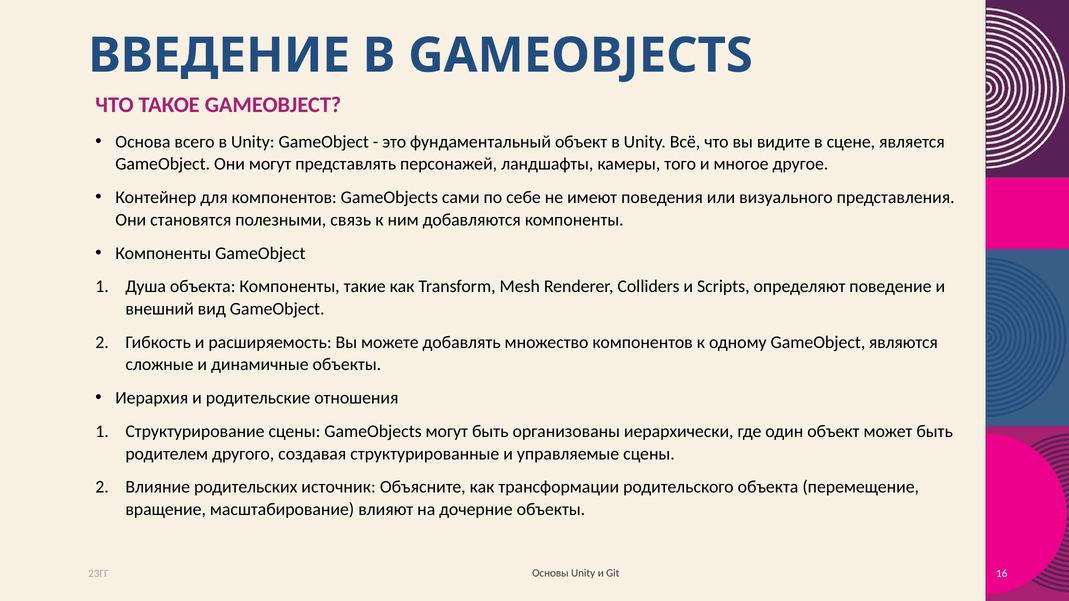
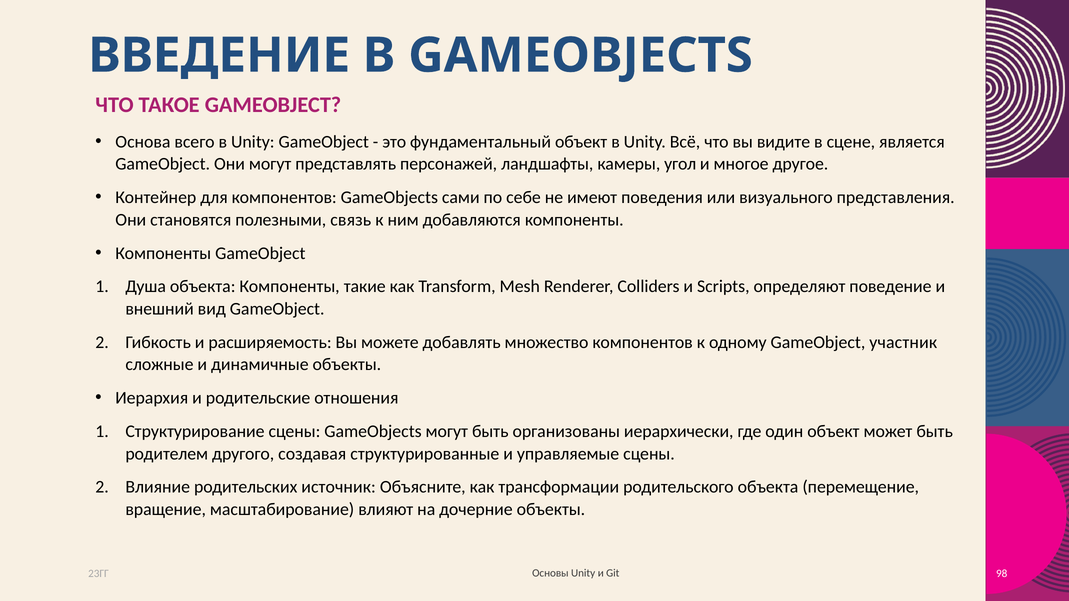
того: того -> угол (680, 164)
являются: являются -> участник (903, 342)
16: 16 -> 98 (1002, 574)
